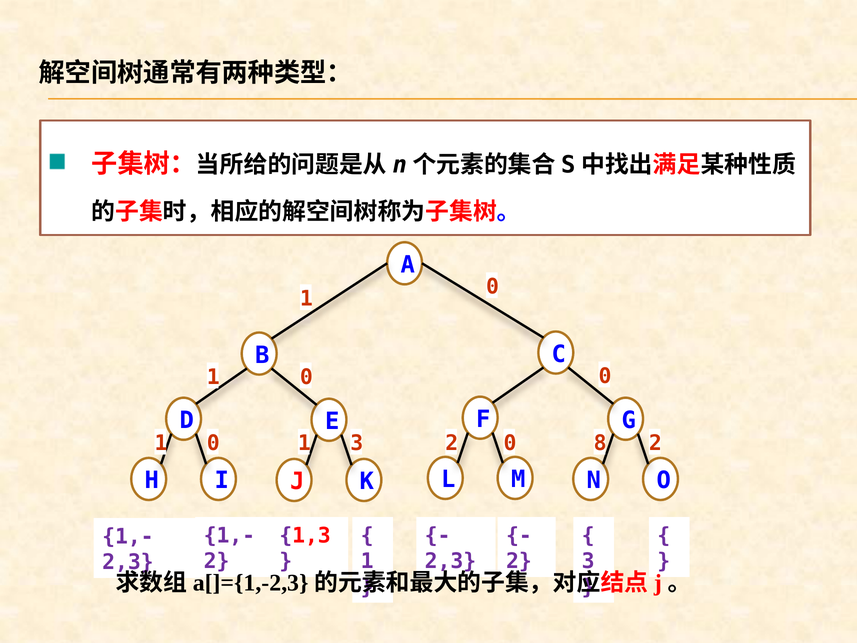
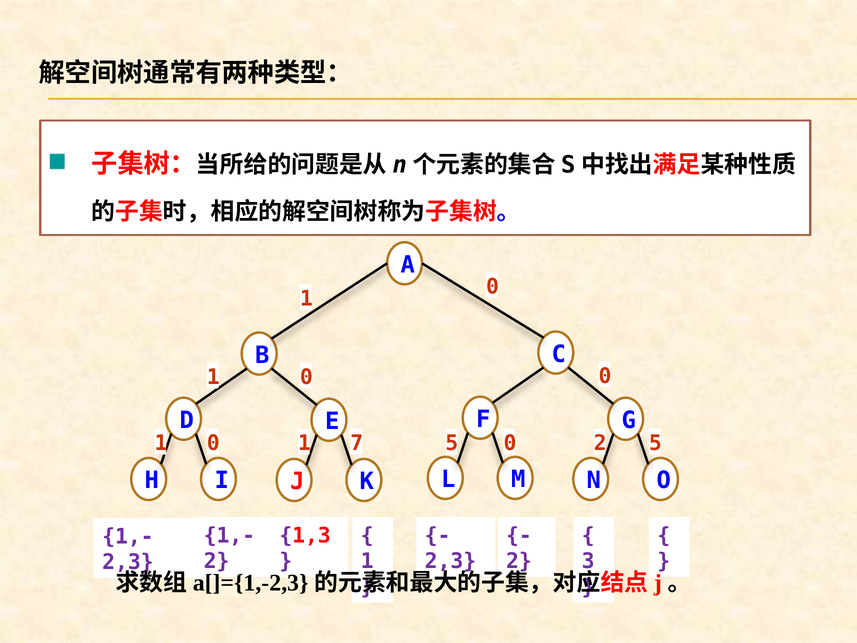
0 3: 3 -> 7 (357, 443)
1 2: 2 -> 5 (452, 443)
1 8: 8 -> 2 (600, 443)
0 2: 2 -> 5 (655, 443)
